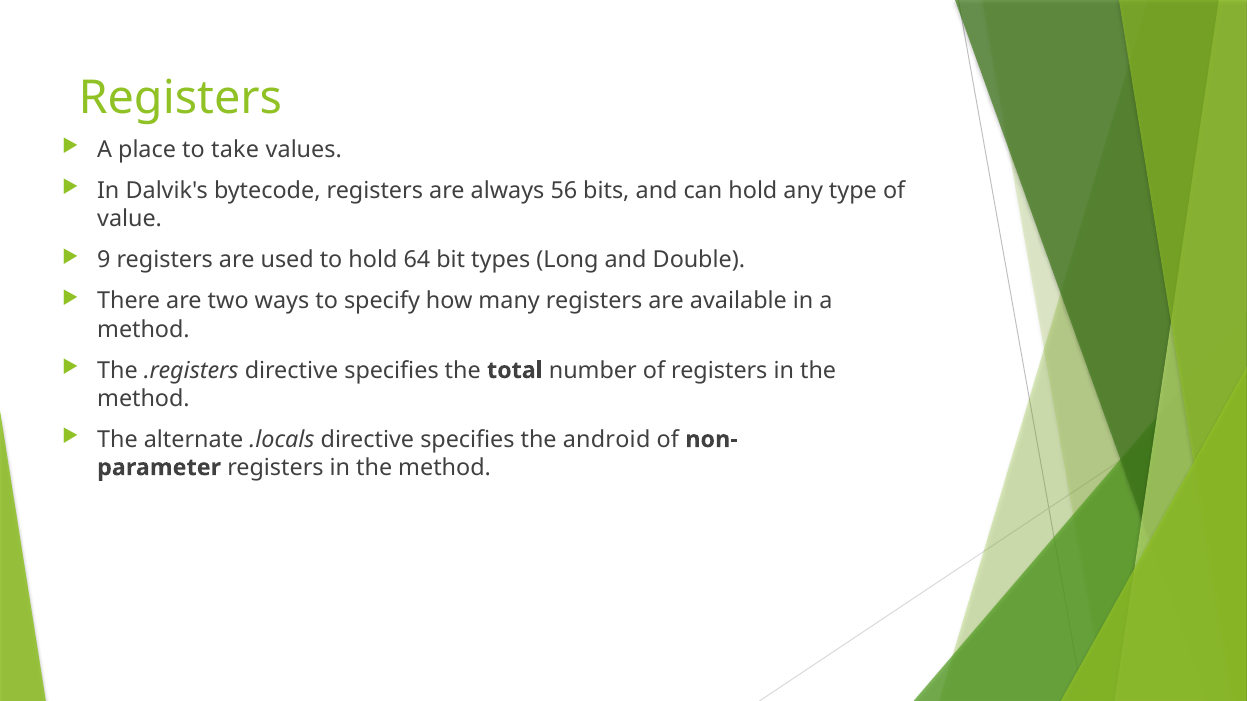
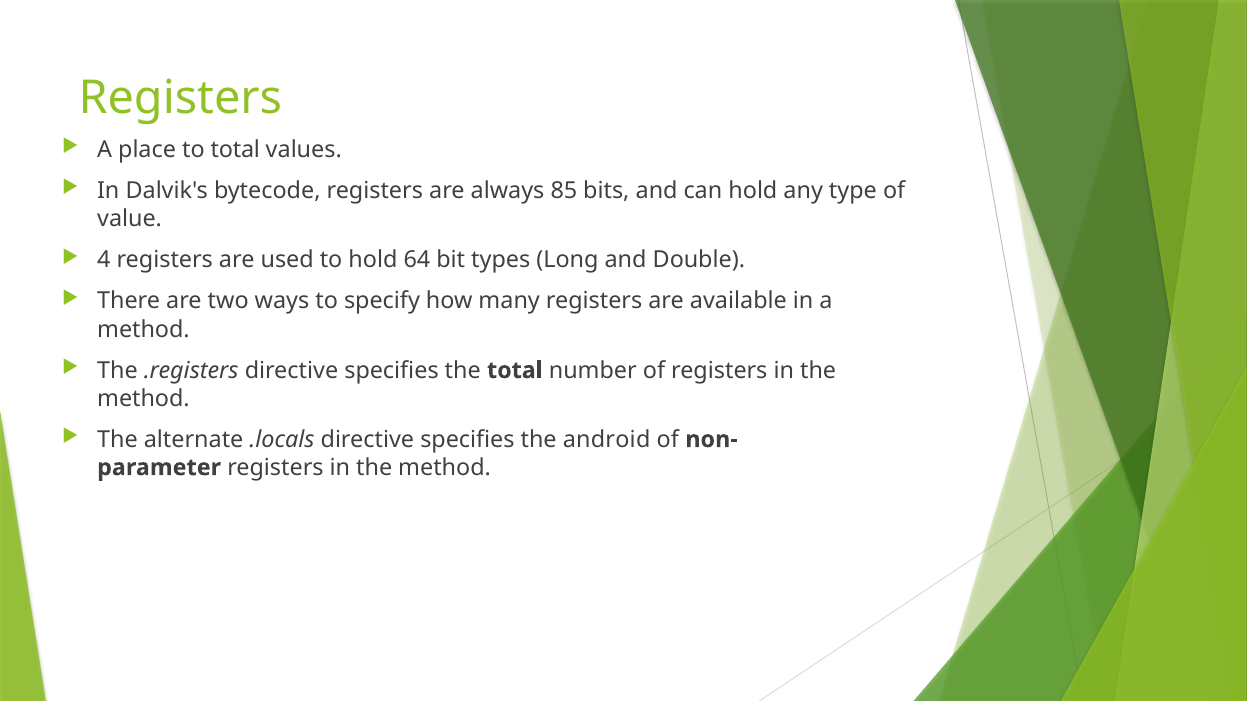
to take: take -> total (235, 150)
56: 56 -> 85 (564, 191)
9: 9 -> 4 (104, 260)
